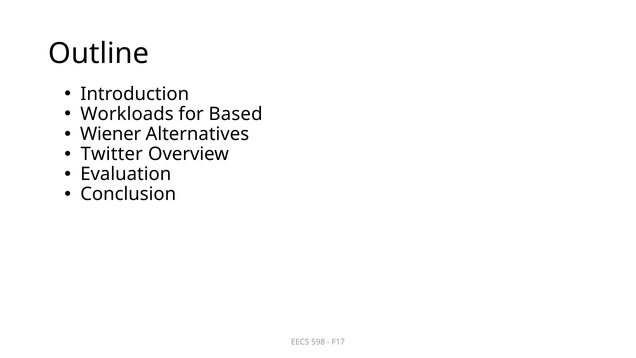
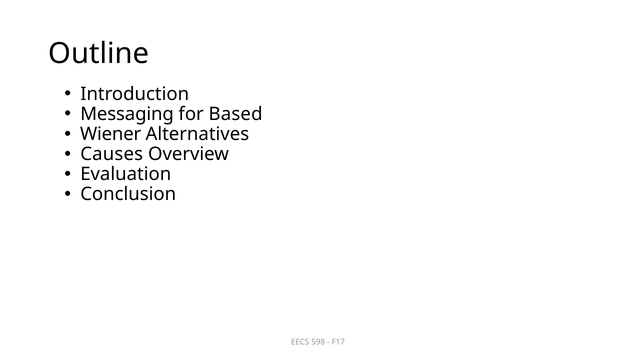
Workloads: Workloads -> Messaging (127, 114)
Twitter: Twitter -> Causes (112, 154)
